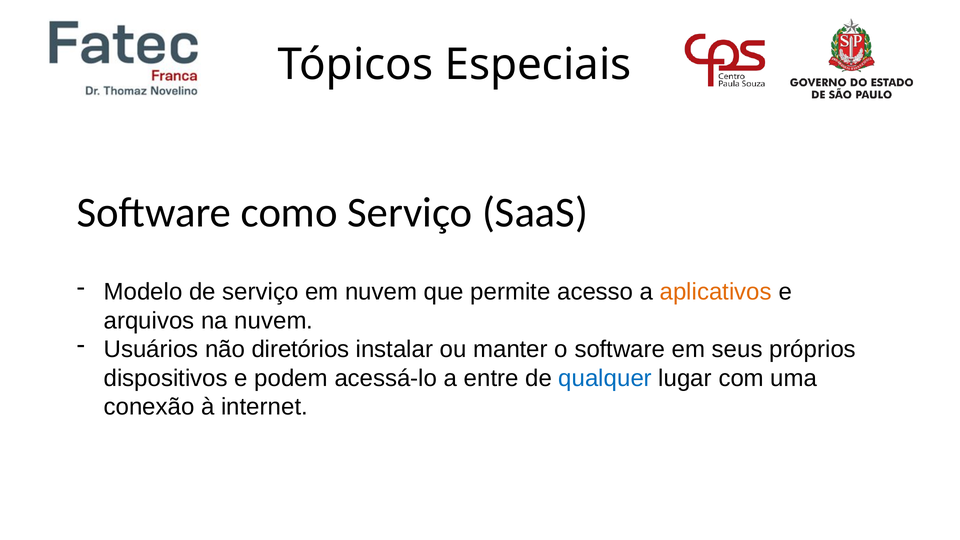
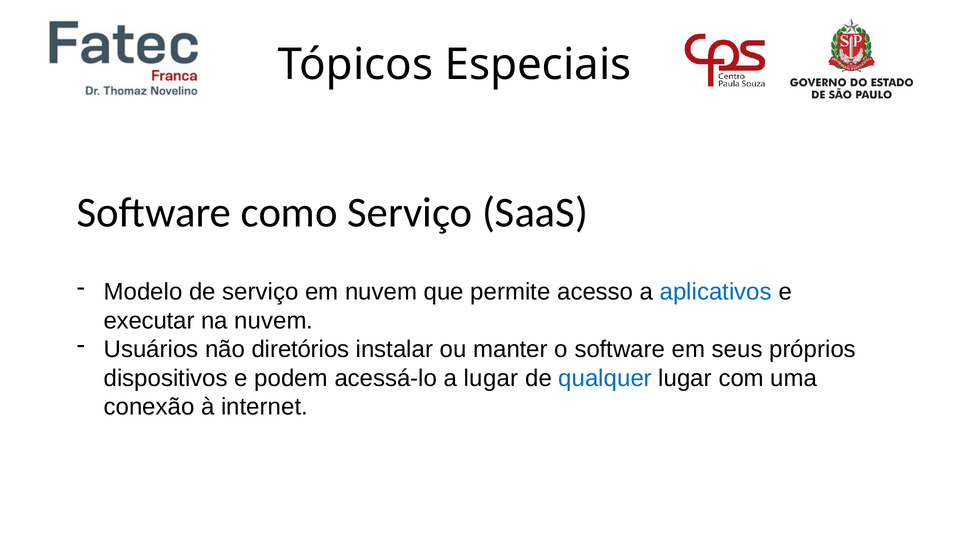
aplicativos colour: orange -> blue (716, 292)
arquivos: arquivos -> executar (149, 321)
a entre: entre -> lugar (491, 378)
